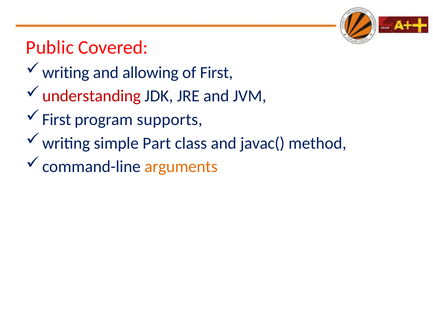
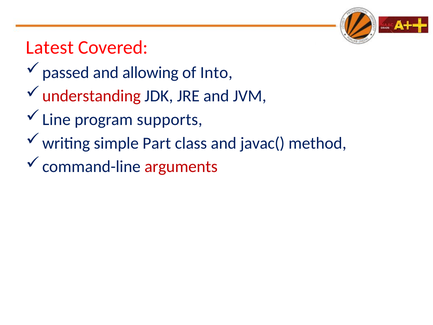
Public: Public -> Latest (50, 48)
writing: writing -> passed (66, 72)
of First: First -> Into (216, 72)
First: First -> Line (56, 119)
arguments colour: orange -> red (181, 167)
